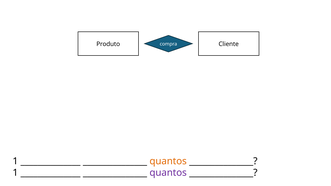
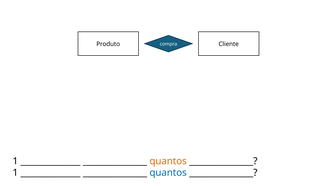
quantos colour: purple -> blue (168, 173)
